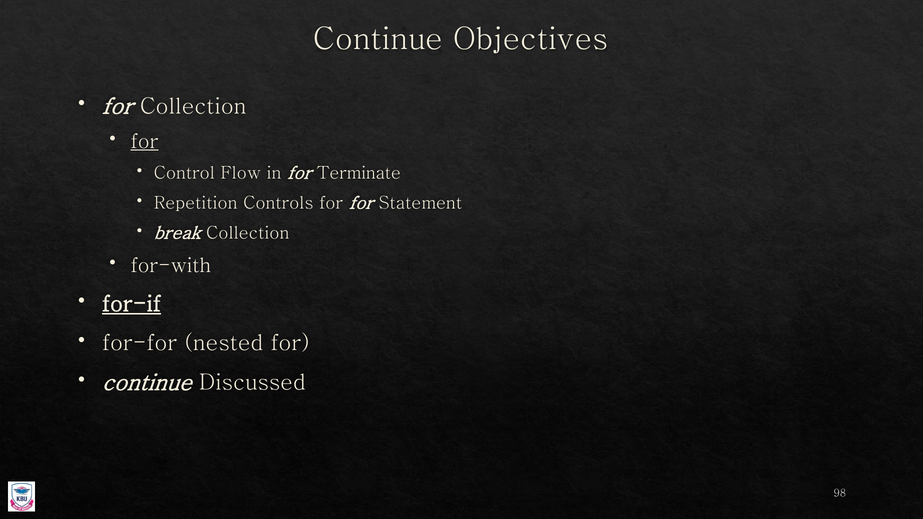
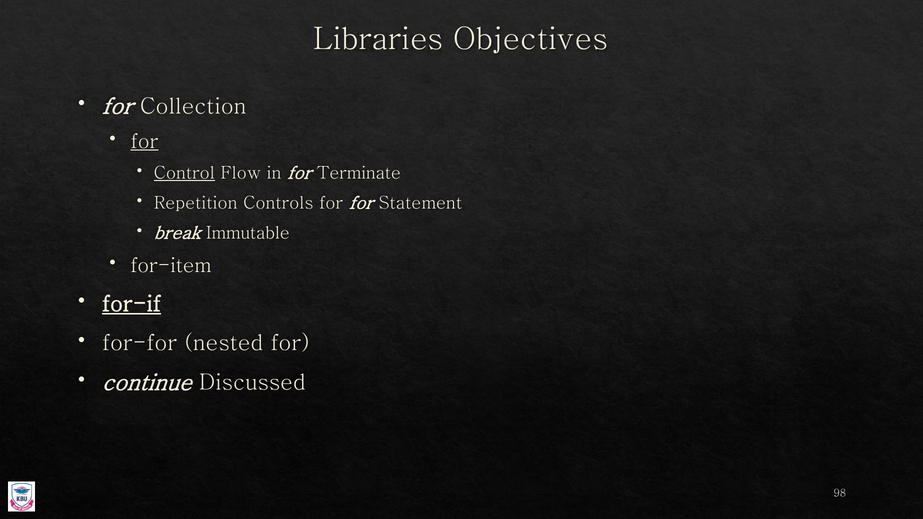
Continue: Continue -> Libraries (378, 39)
Control underline: none -> present (184, 173)
break Collection: Collection -> Immutable (248, 233)
for-with: for-with -> for-item (171, 265)
